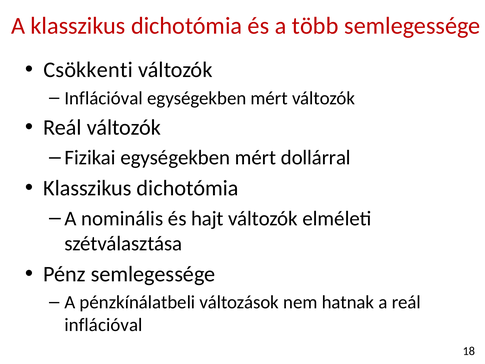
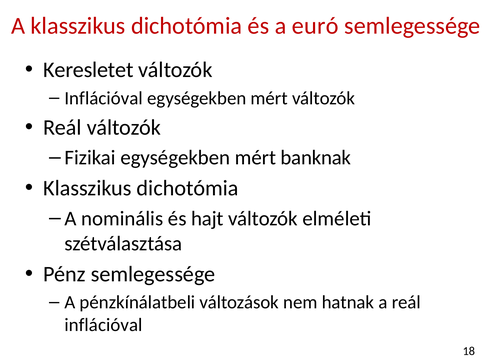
több: több -> euró (315, 26)
Csökkenti: Csökkenti -> Keresletet (88, 70)
dollárral: dollárral -> banknak (316, 158)
